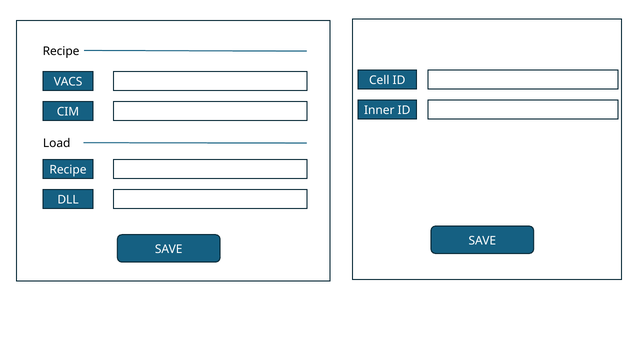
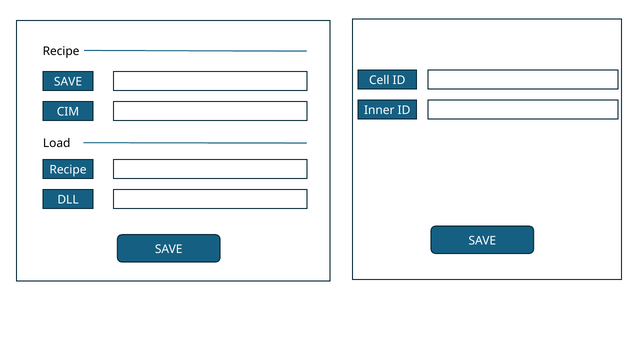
VACS: VACS -> SAVE (68, 82)
